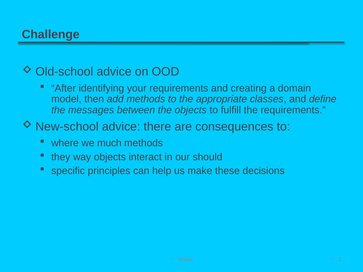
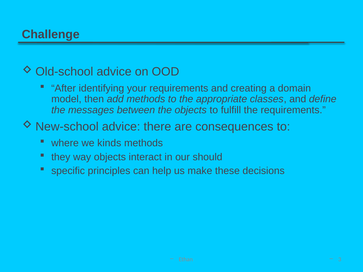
much: much -> kinds (109, 143)
